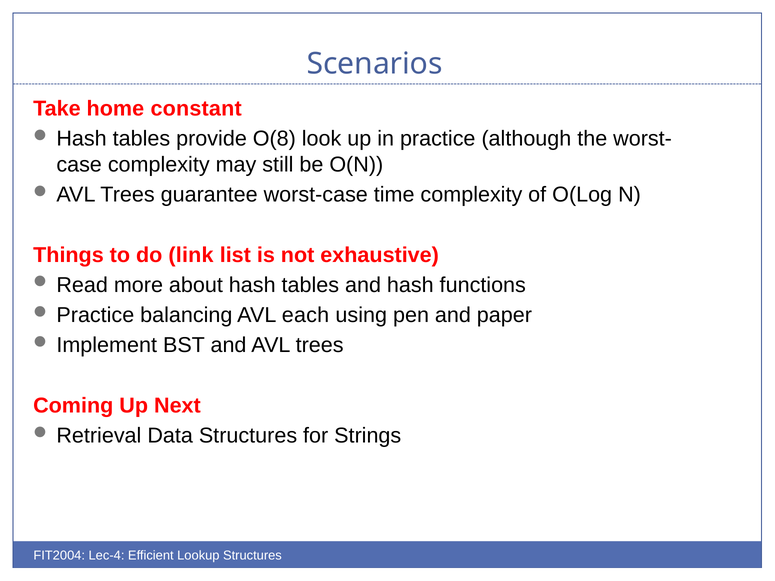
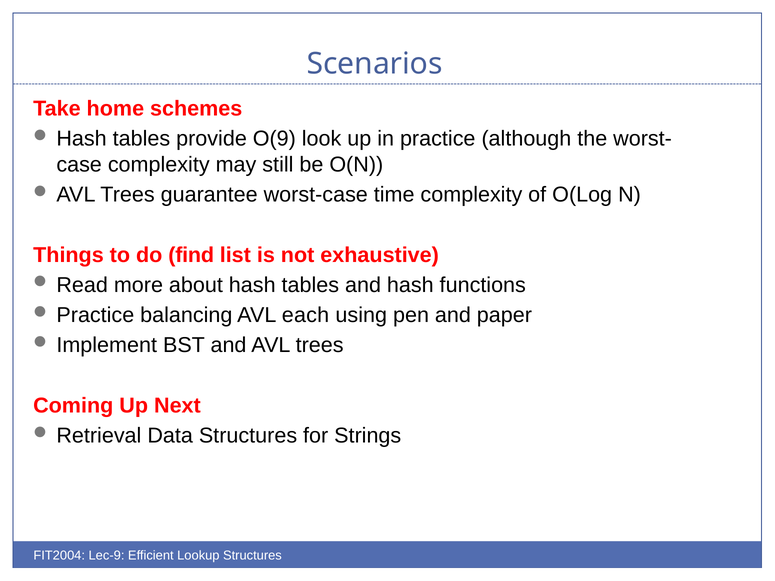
constant: constant -> schemes (196, 109)
O(8: O(8 -> O(9 (274, 139)
link: link -> find (191, 255)
Lec-4: Lec-4 -> Lec-9 (107, 556)
